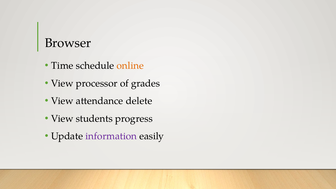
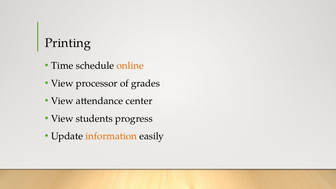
Browser: Browser -> Printing (68, 43)
delete: delete -> center (139, 101)
information colour: purple -> orange (111, 136)
